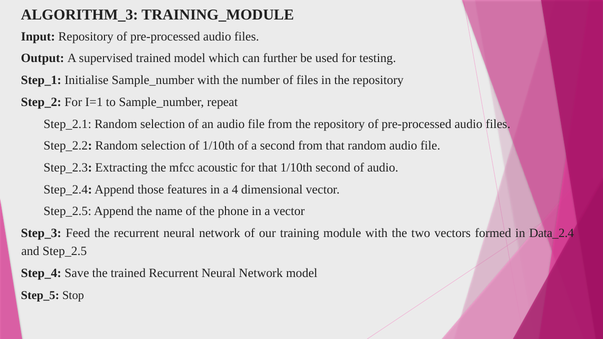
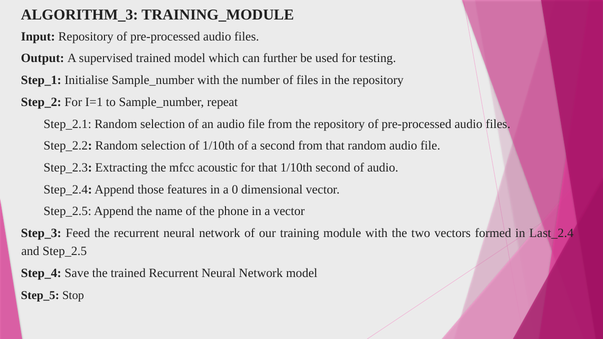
4: 4 -> 0 (235, 190)
Data_2.4: Data_2.4 -> Last_2.4 (551, 233)
